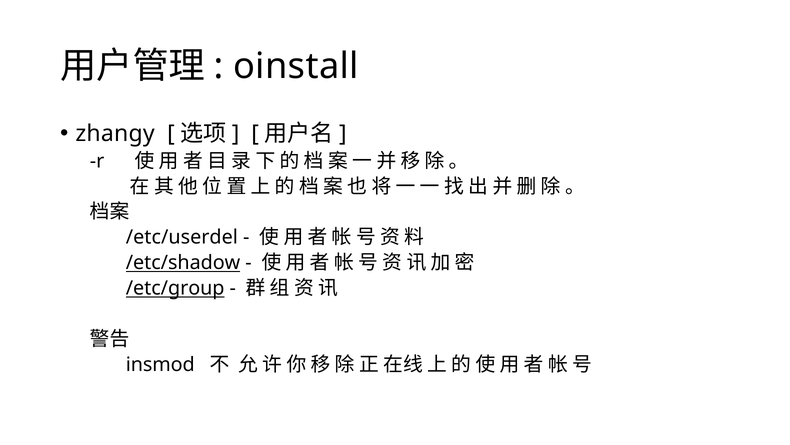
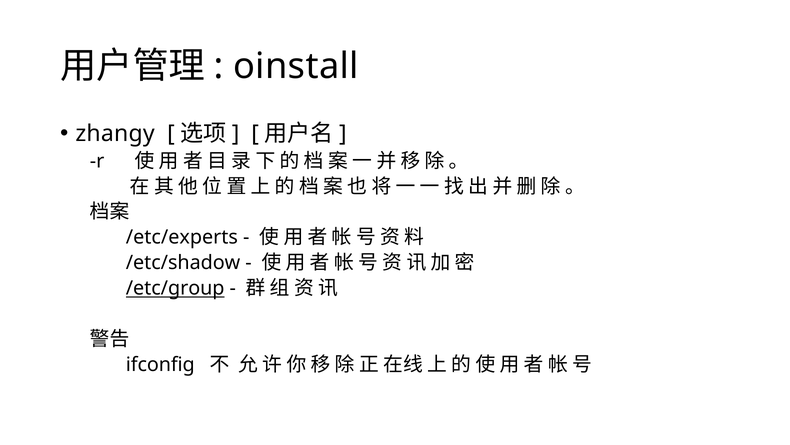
/etc/userdel: /etc/userdel -> /etc/experts (182, 237)
/etc/shadow underline: present -> none (183, 263)
insmod: insmod -> ifconfig (160, 364)
